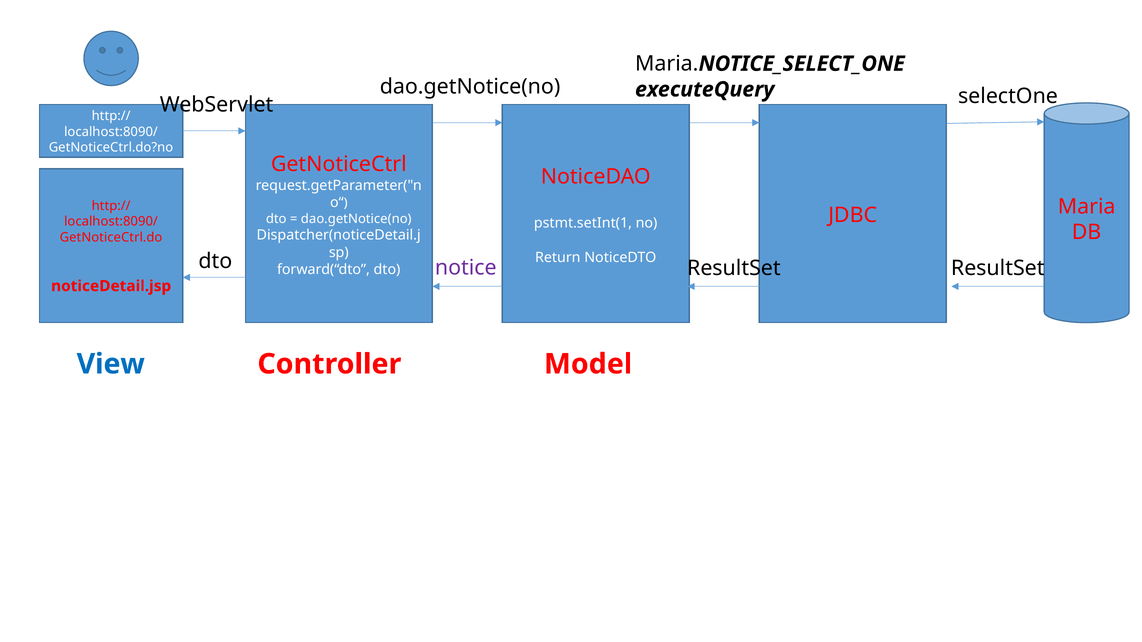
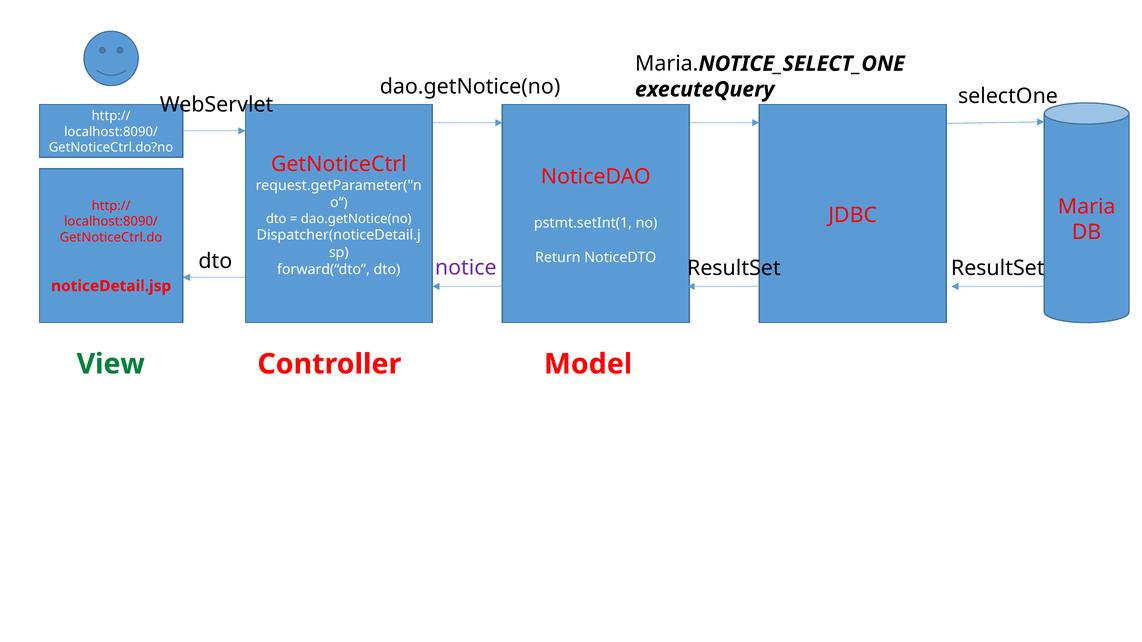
View colour: blue -> green (111, 364)
